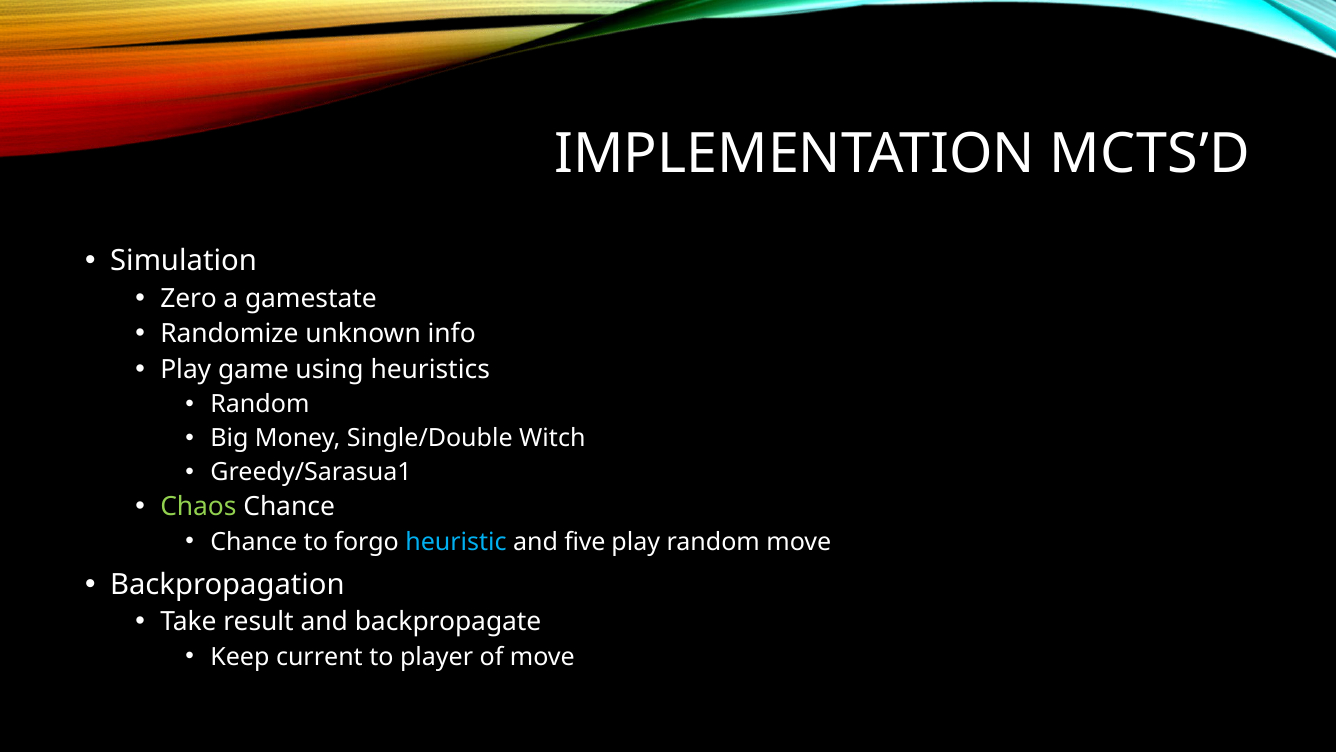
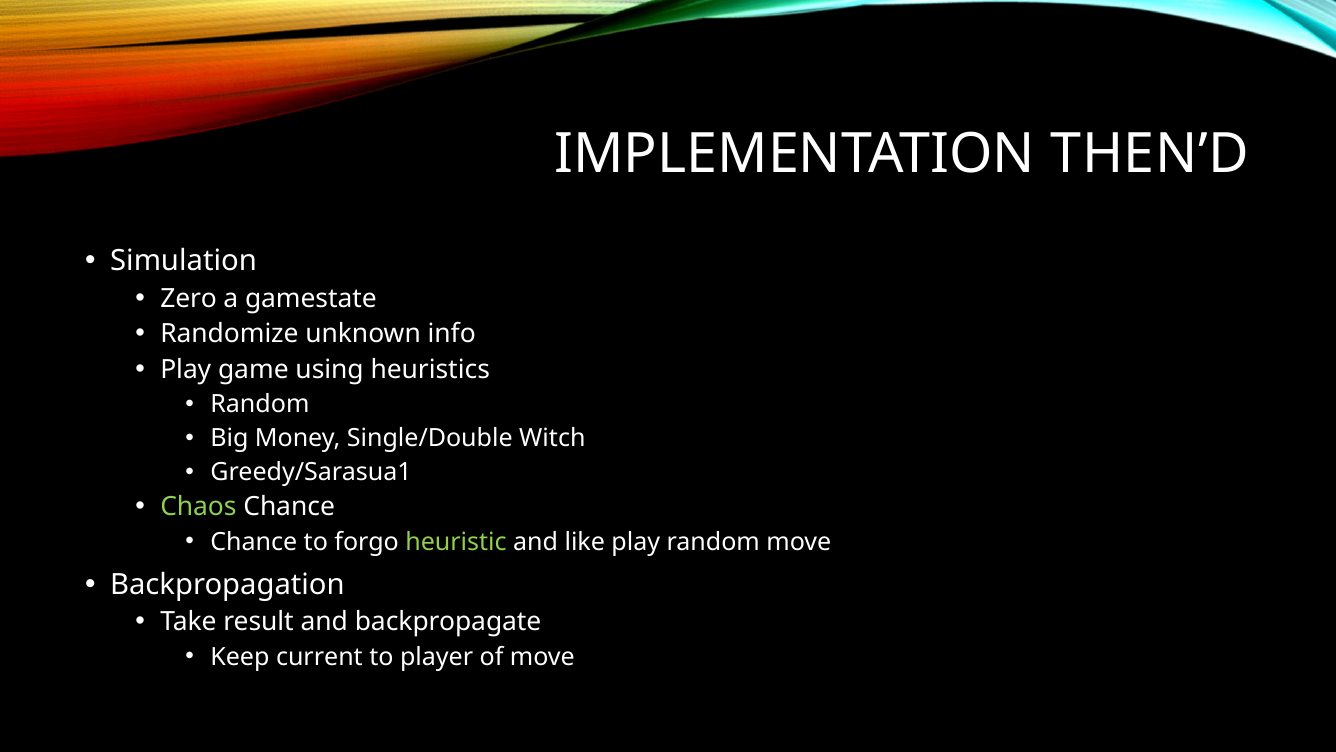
MCTS’D: MCTS’D -> THEN’D (1150, 154)
heuristic colour: light blue -> light green (456, 541)
five: five -> like (585, 541)
